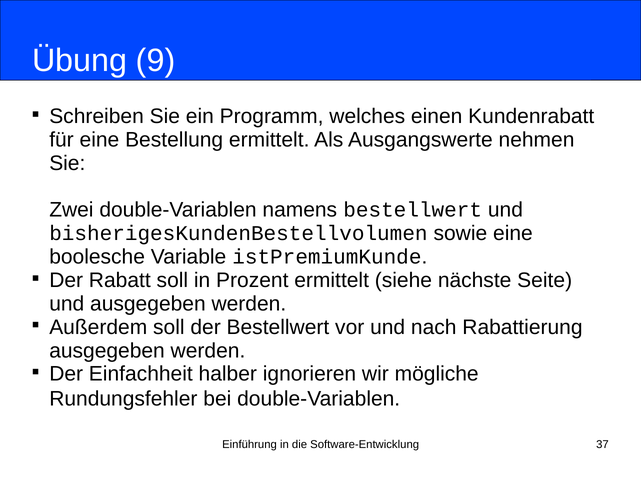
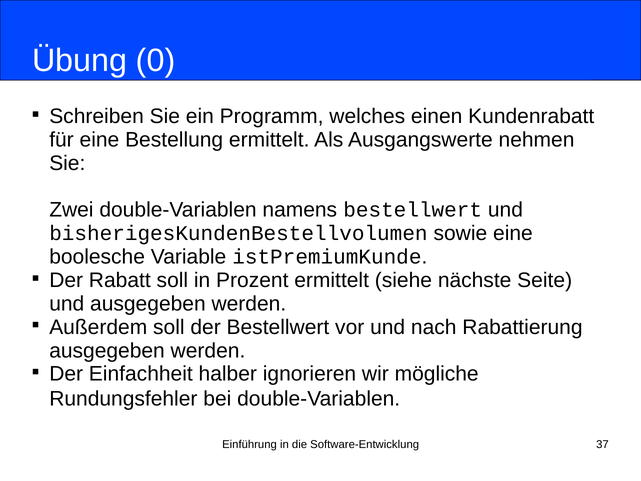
9: 9 -> 0 (156, 61)
